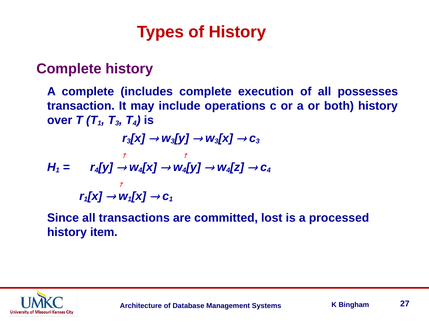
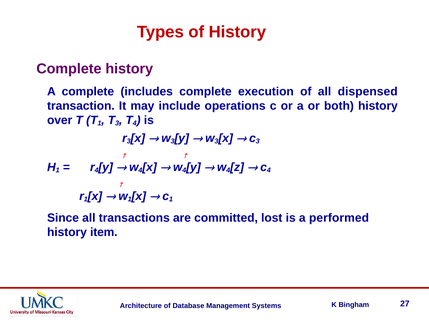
possesses: possesses -> dispensed (368, 92)
processed: processed -> performed (339, 218)
